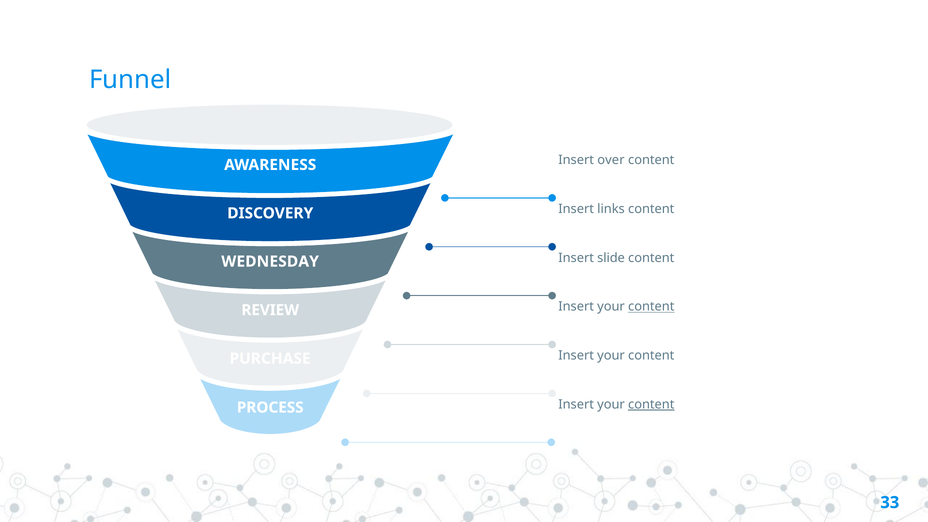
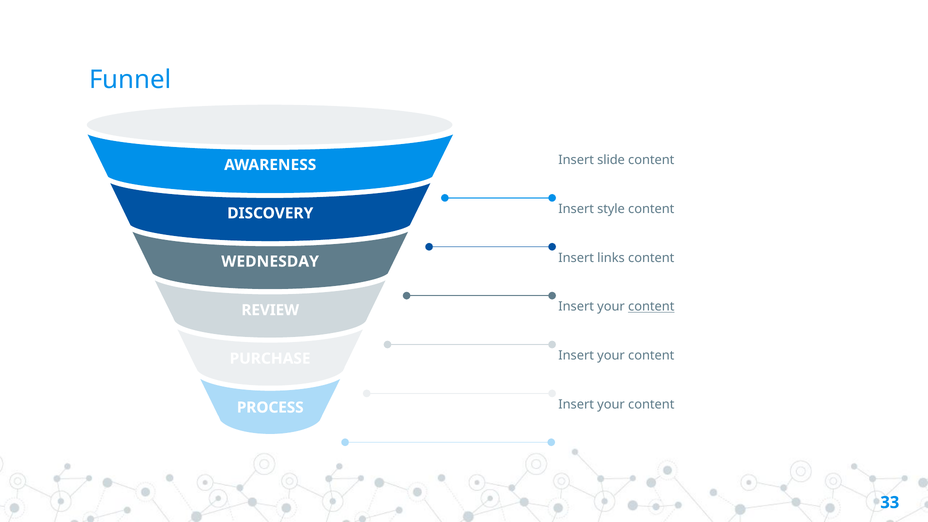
over: over -> slide (611, 160)
links: links -> style (611, 209)
slide: slide -> links (611, 258)
content underline: present -> none (651, 405)
